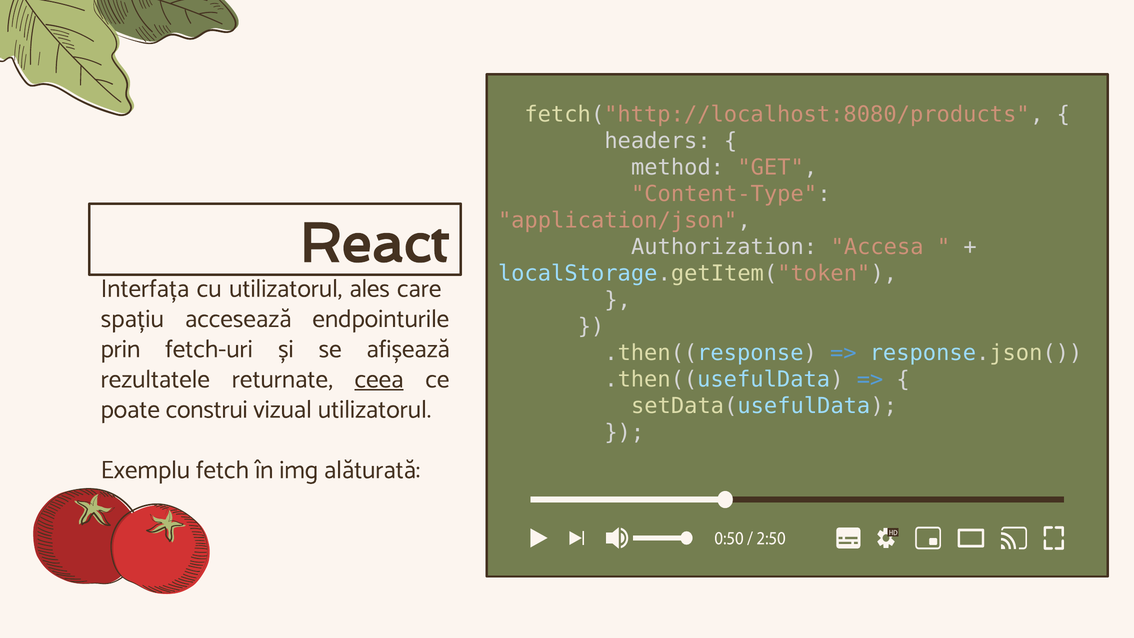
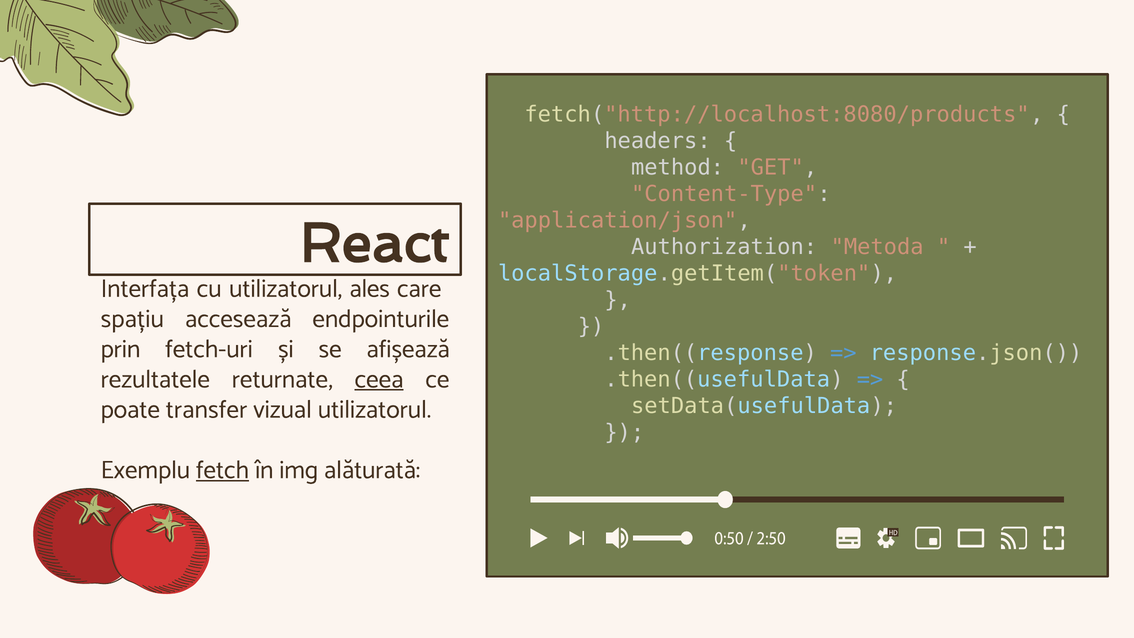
Accesa: Accesa -> Metoda (877, 247)
construi: construi -> transfer (206, 409)
fetch underline: none -> present (222, 470)
